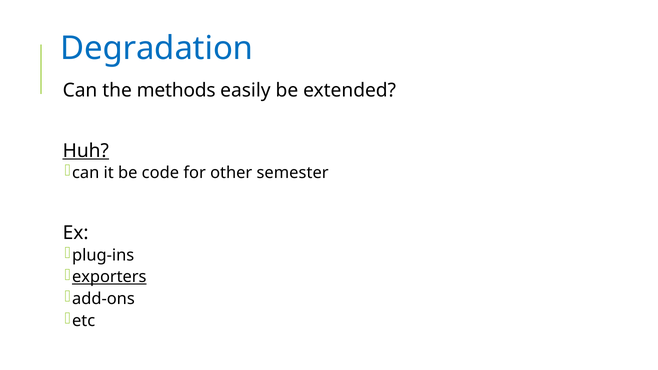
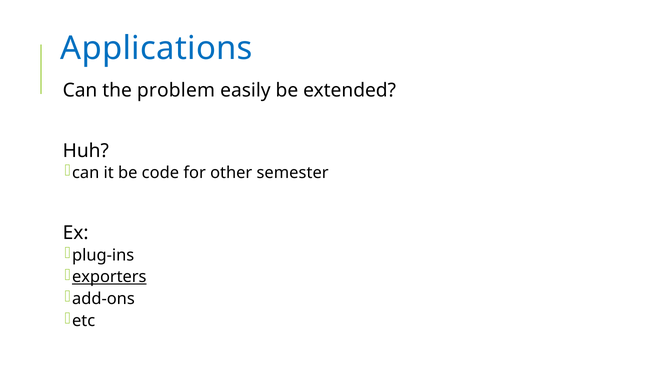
Degradation: Degradation -> Applications (156, 48)
methods: methods -> problem (176, 90)
Huh underline: present -> none (86, 151)
